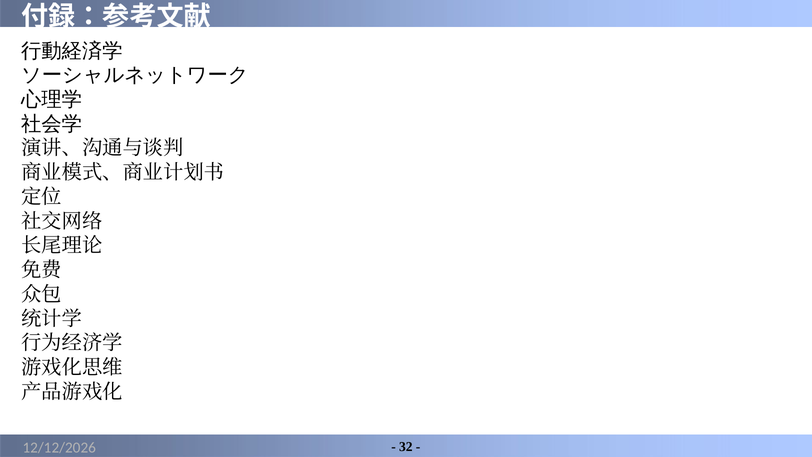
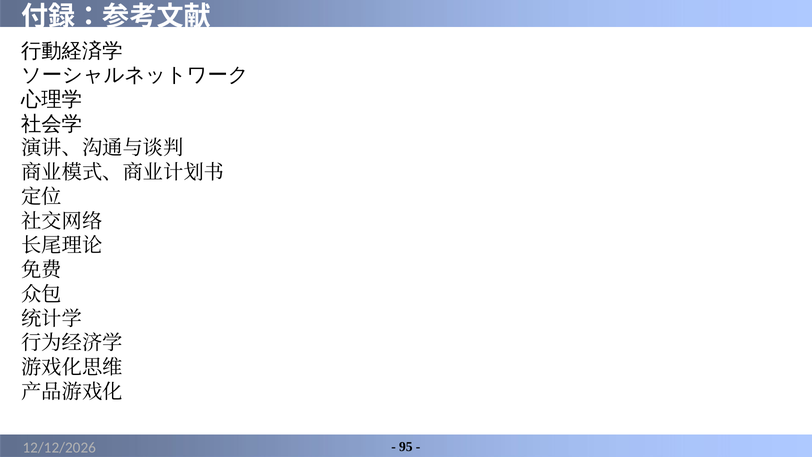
32: 32 -> 95 (406, 446)
